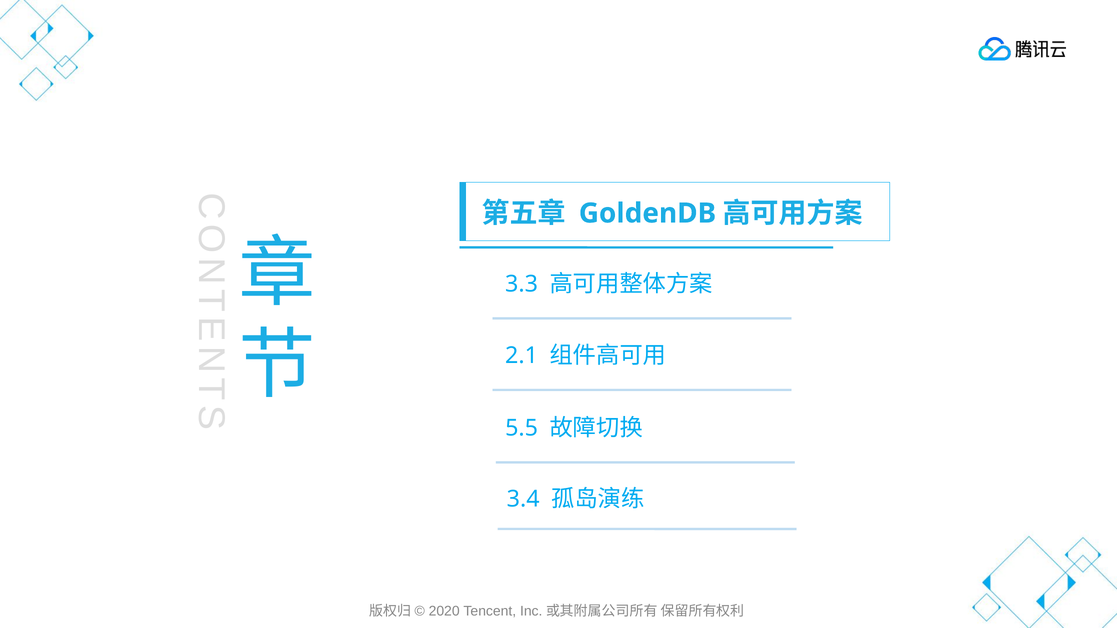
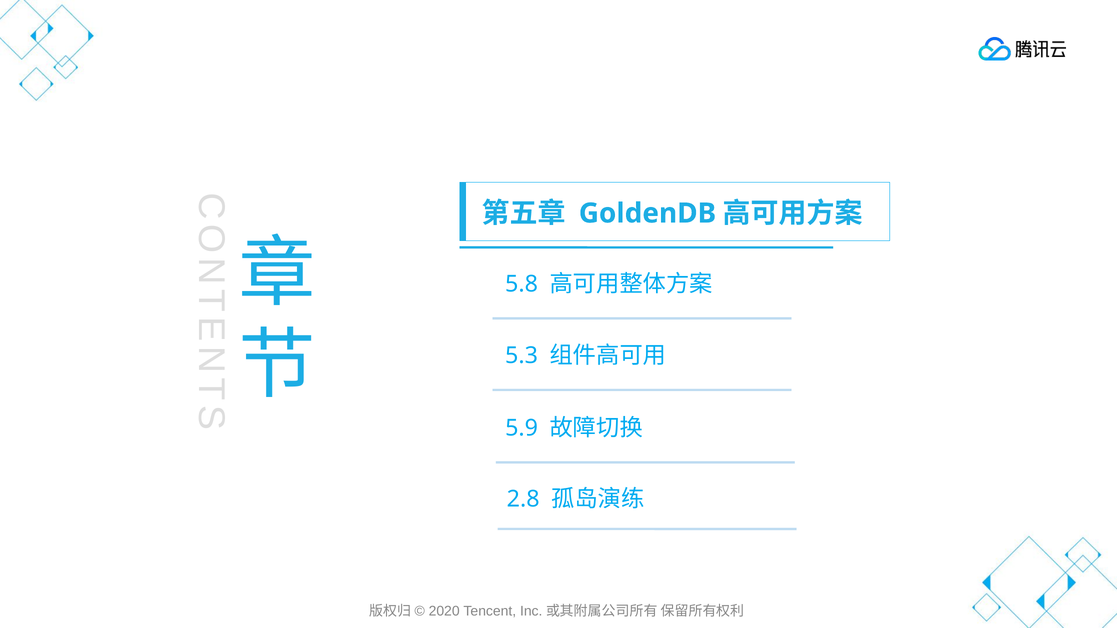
3.3: 3.3 -> 5.8 (522, 284)
2.1: 2.1 -> 5.3 (522, 356)
5.5: 5.5 -> 5.9 (522, 428)
3.4: 3.4 -> 2.8 (523, 499)
